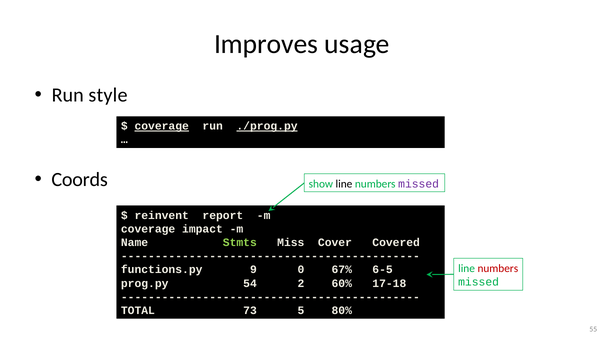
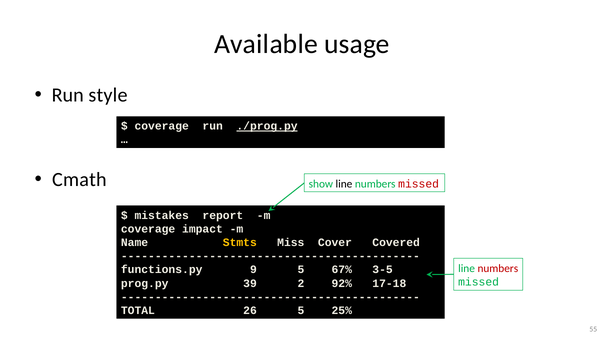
Improves: Improves -> Available (266, 44)
coverage underline: present -> none (162, 126)
Coords: Coords -> Cmath (79, 180)
missed colour: purple -> red (419, 184)
reinvent: reinvent -> mistakes (162, 215)
Stmts colour: light green -> yellow (240, 242)
9 0: 0 -> 5 (301, 270)
6-5: 6-5 -> 3-5 (383, 270)
54: 54 -> 39 (250, 283)
60%: 60% -> 92% (342, 283)
73: 73 -> 26 (250, 310)
80%: 80% -> 25% (342, 310)
